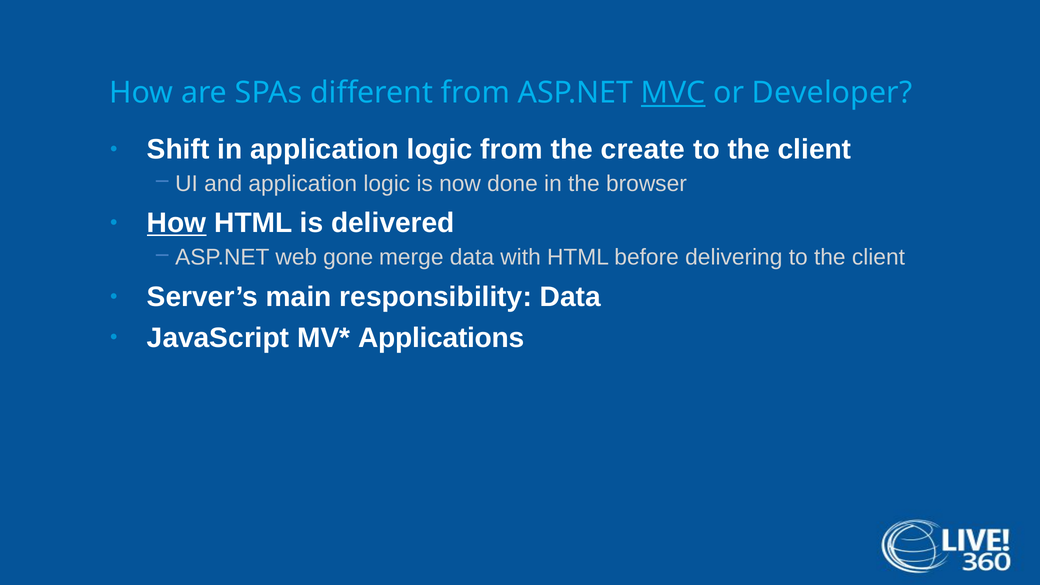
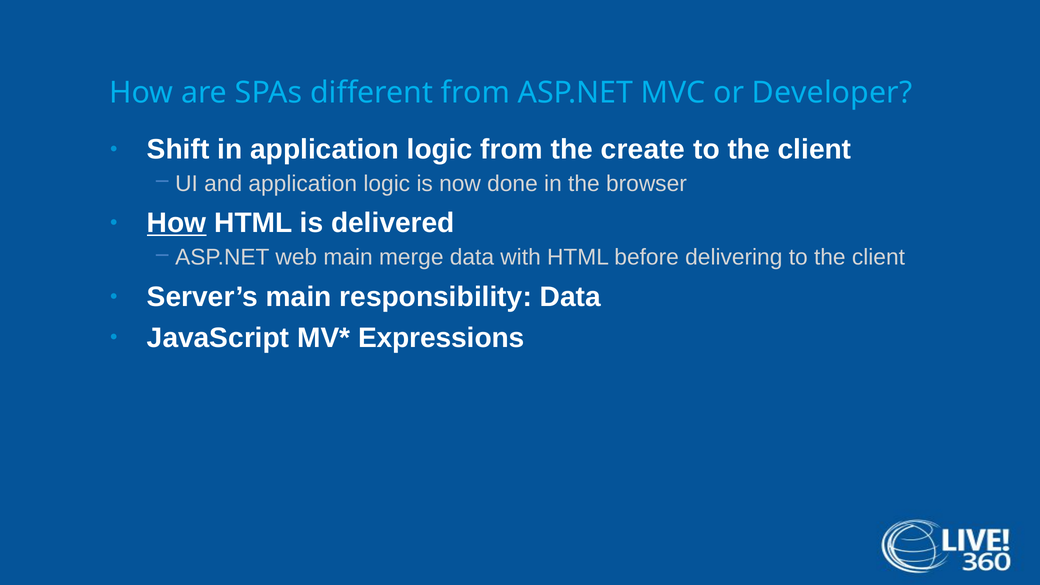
MVC underline: present -> none (673, 93)
web gone: gone -> main (348, 257)
Applications: Applications -> Expressions (441, 338)
